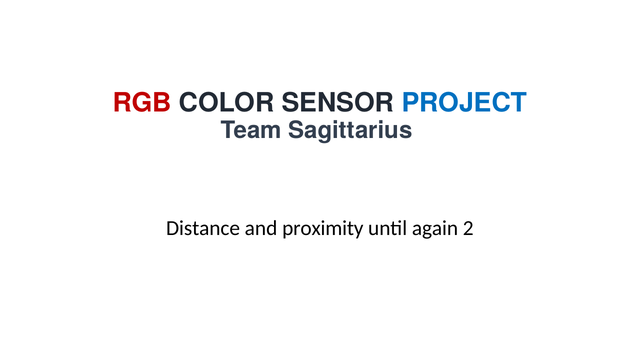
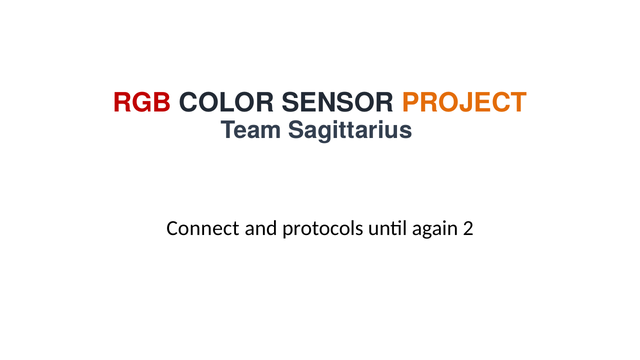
PROJECT colour: blue -> orange (464, 103)
Distance: Distance -> Connect (203, 228)
proximity: proximity -> protocols (323, 228)
